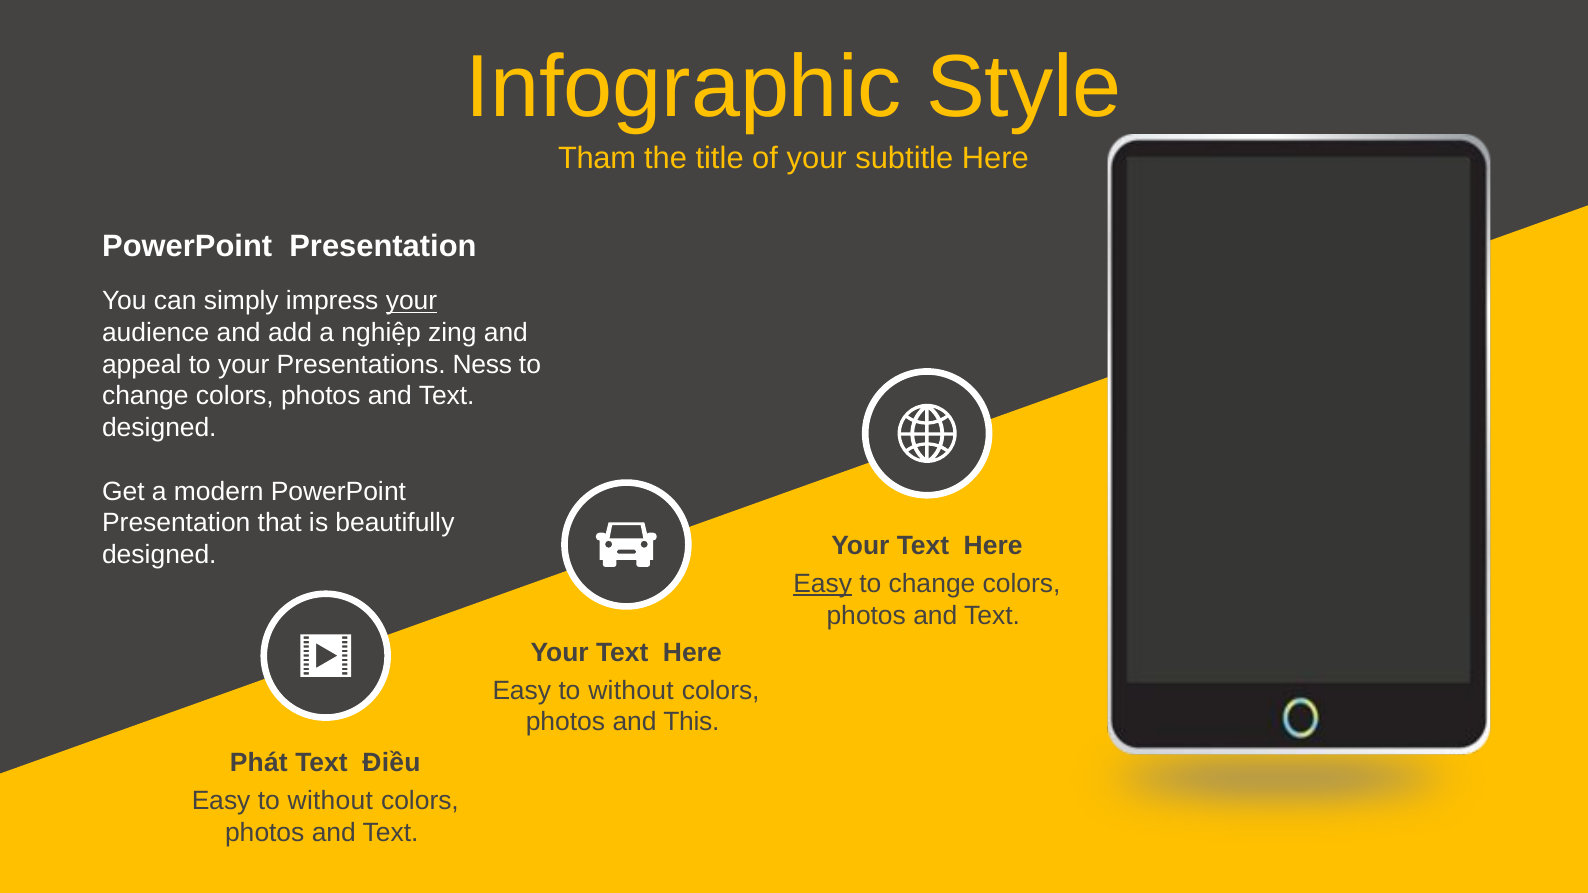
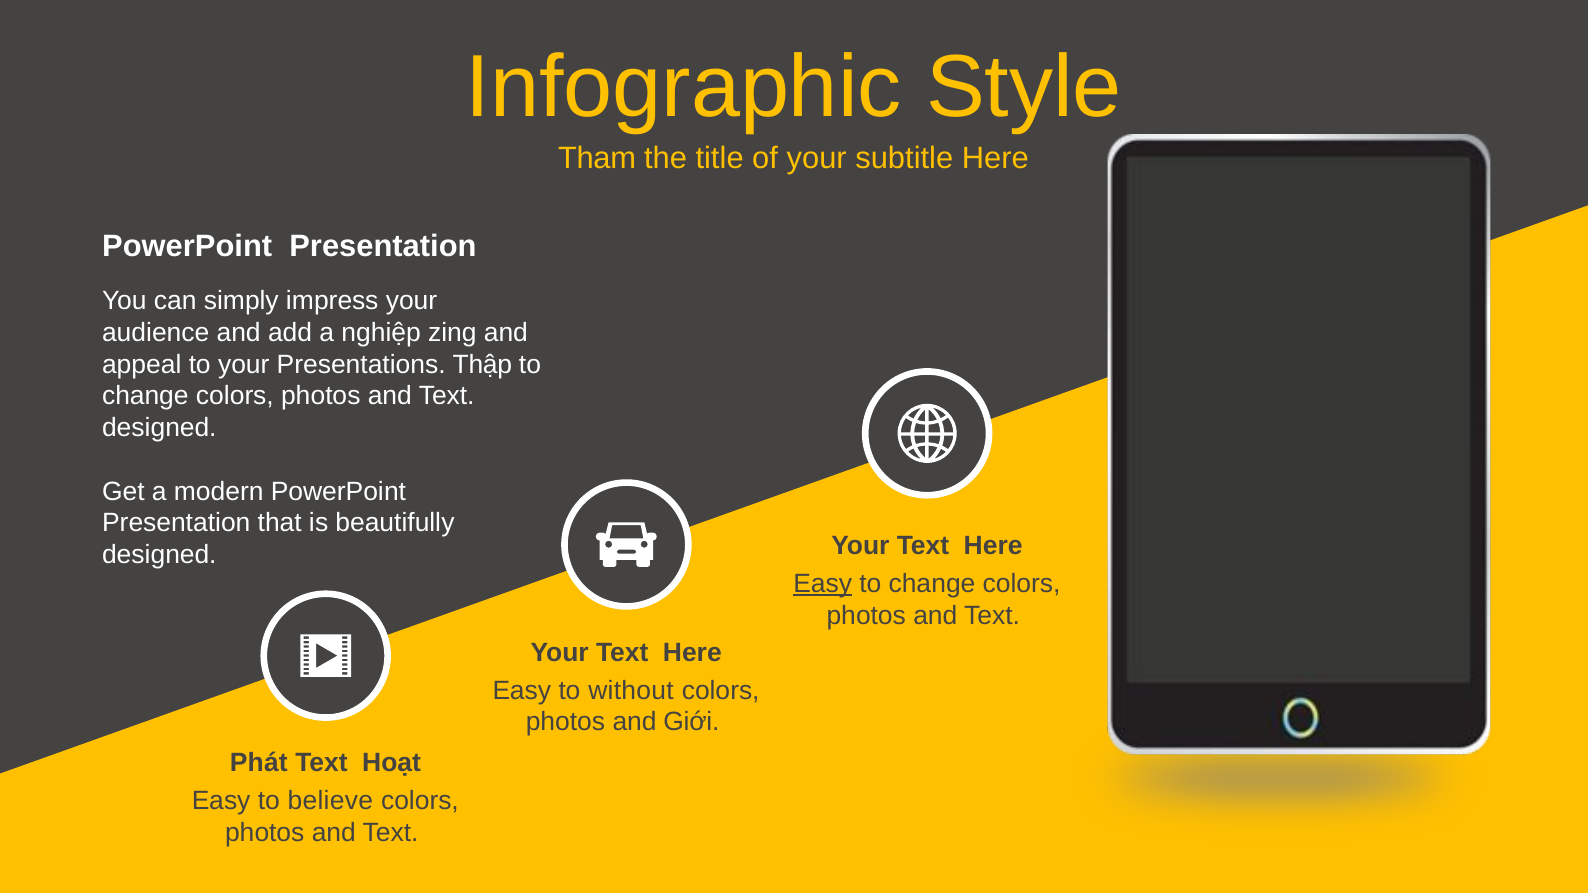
your underline: present -> none (412, 301)
Ness: Ness -> Thập (482, 365)
This: This -> Giới (691, 722)
Điều: Điều -> Hoạt (392, 764)
without: without -> believe (330, 801)
